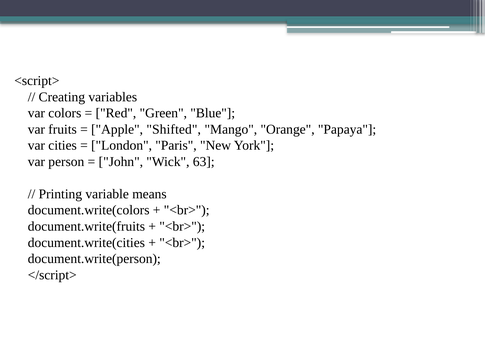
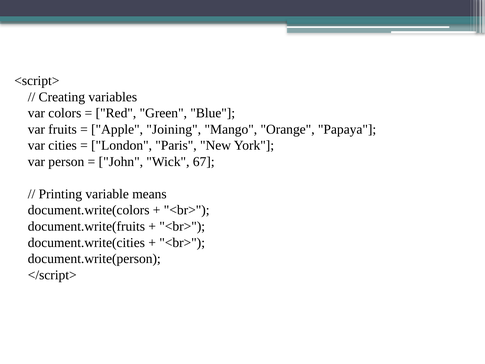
Shifted: Shifted -> Joining (174, 129)
63: 63 -> 67 (204, 162)
